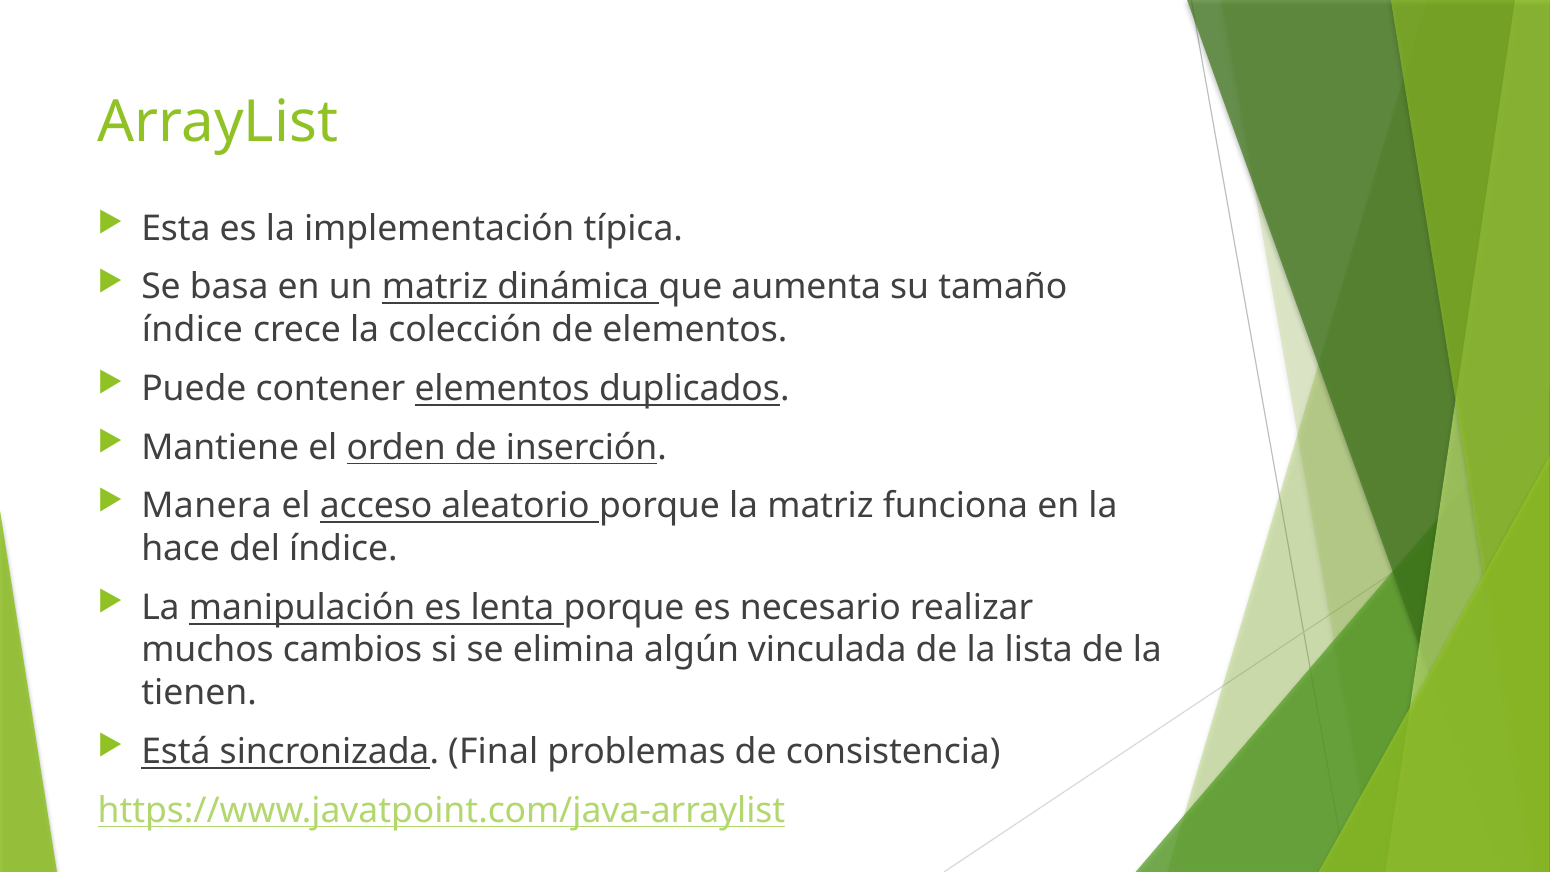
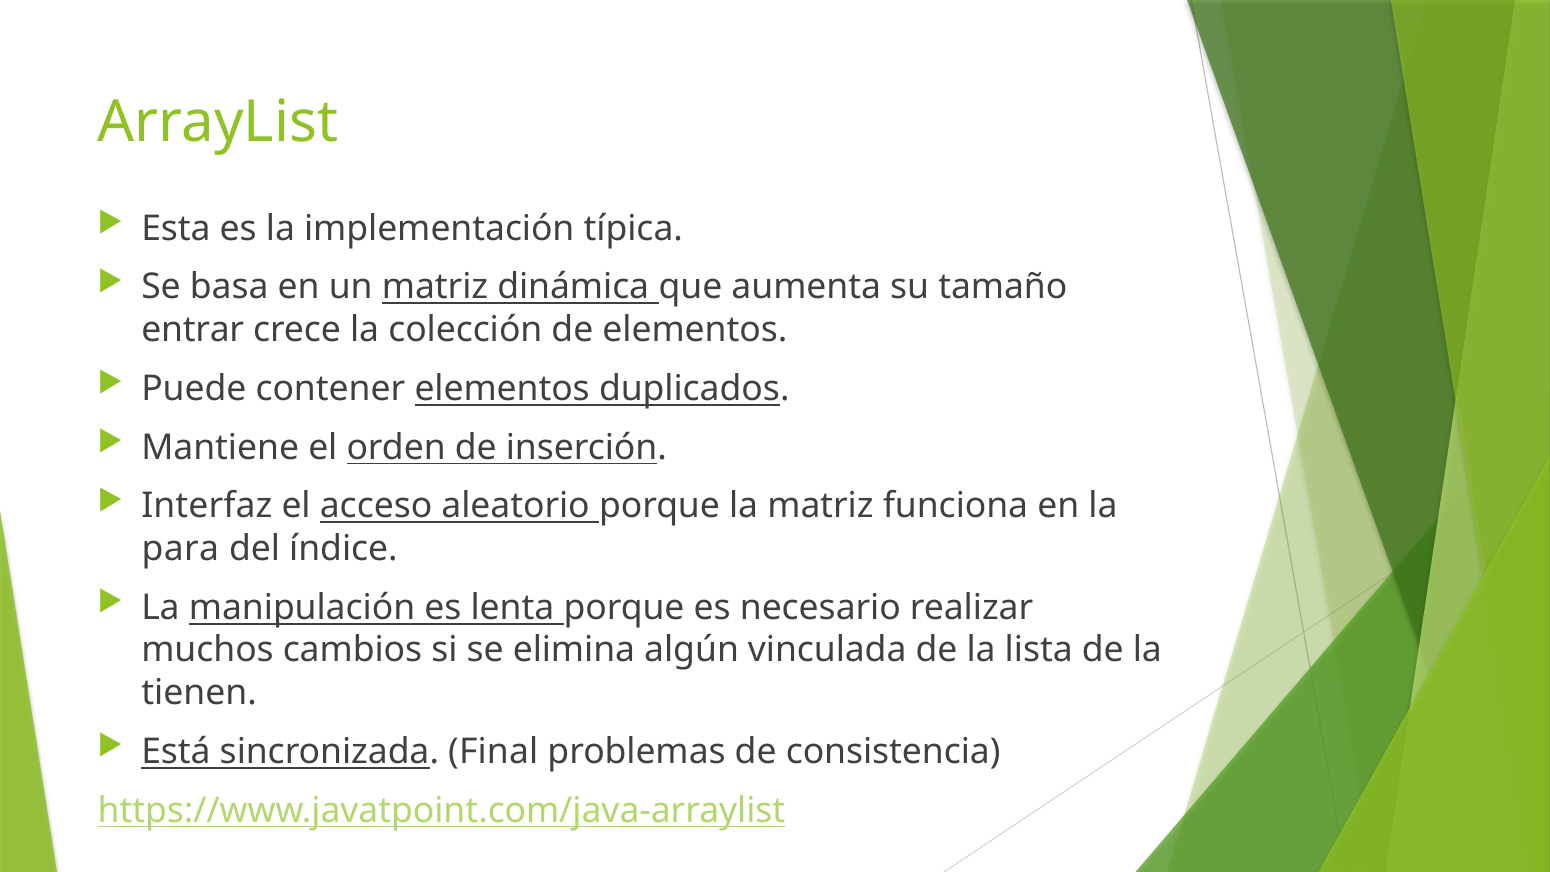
índice: índice -> entrar (193, 330)
Manera: Manera -> Interfaz (207, 506)
hace: hace -> para (180, 549)
